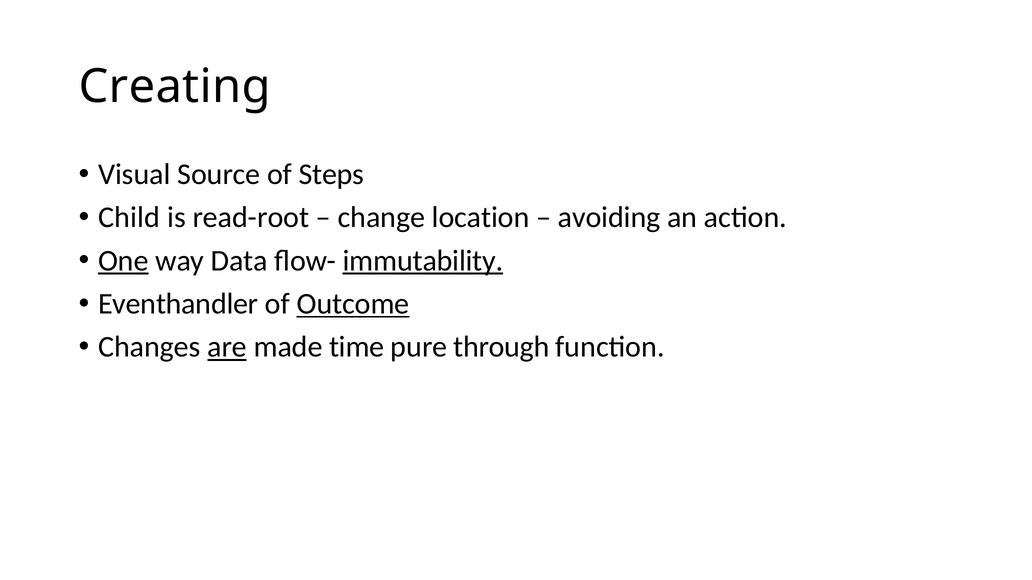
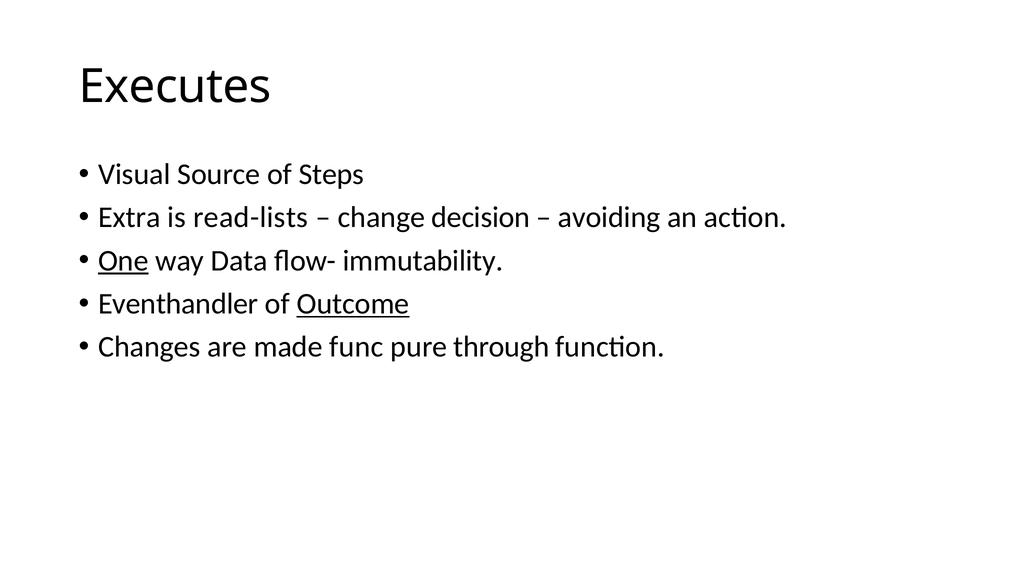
Creating: Creating -> Executes (175, 87)
Child: Child -> Extra (129, 218)
read-root: read-root -> read-lists (251, 218)
location: location -> decision (481, 218)
immutability underline: present -> none (423, 261)
are underline: present -> none (227, 347)
time: time -> func (357, 347)
